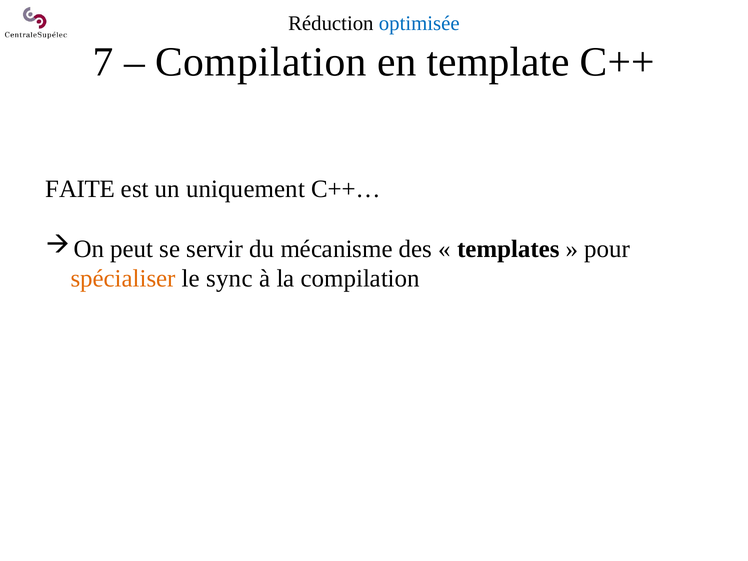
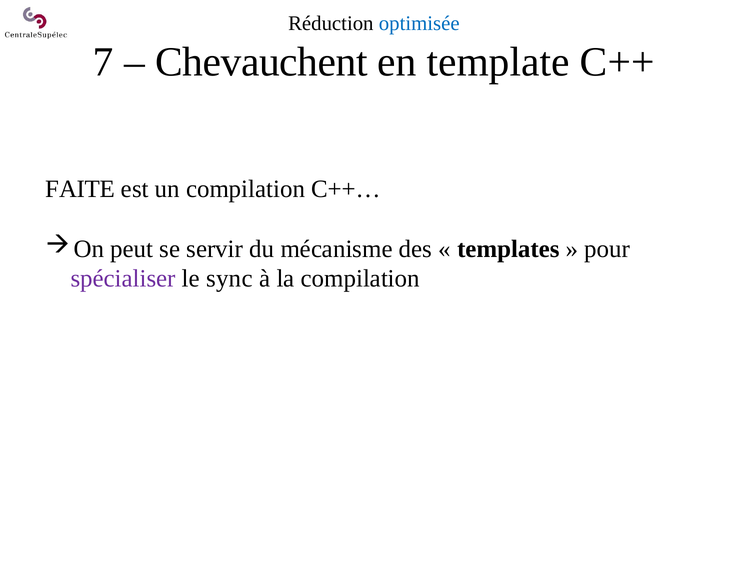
Compilation: Compilation -> Chevauchent (261, 62)
un uniquement: uniquement -> compilation (246, 189)
spécialiser colour: orange -> purple (123, 279)
